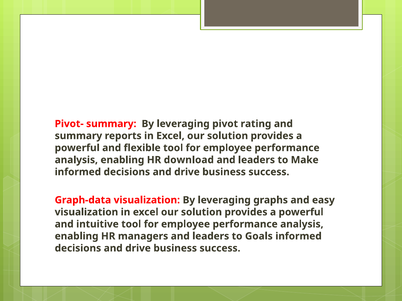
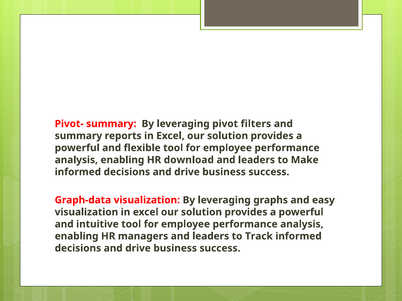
rating: rating -> filters (256, 124)
Goals: Goals -> Track (259, 237)
